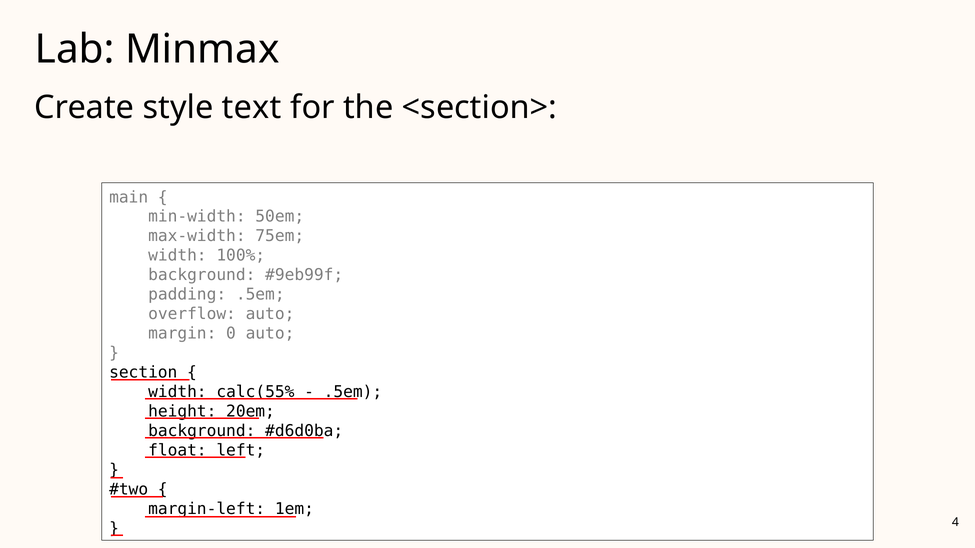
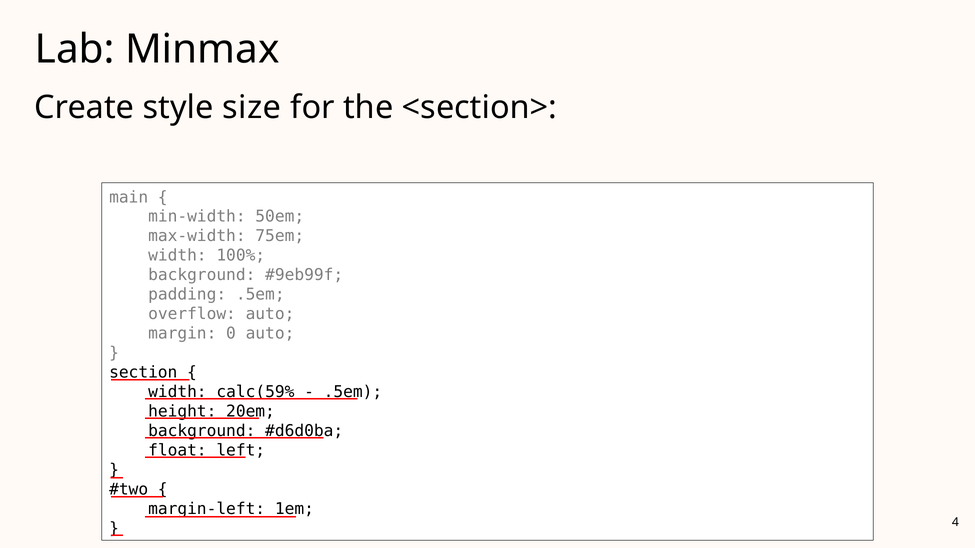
style text: text -> size (252, 108)
calc(55%: calc(55% -> calc(59% (255, 392)
